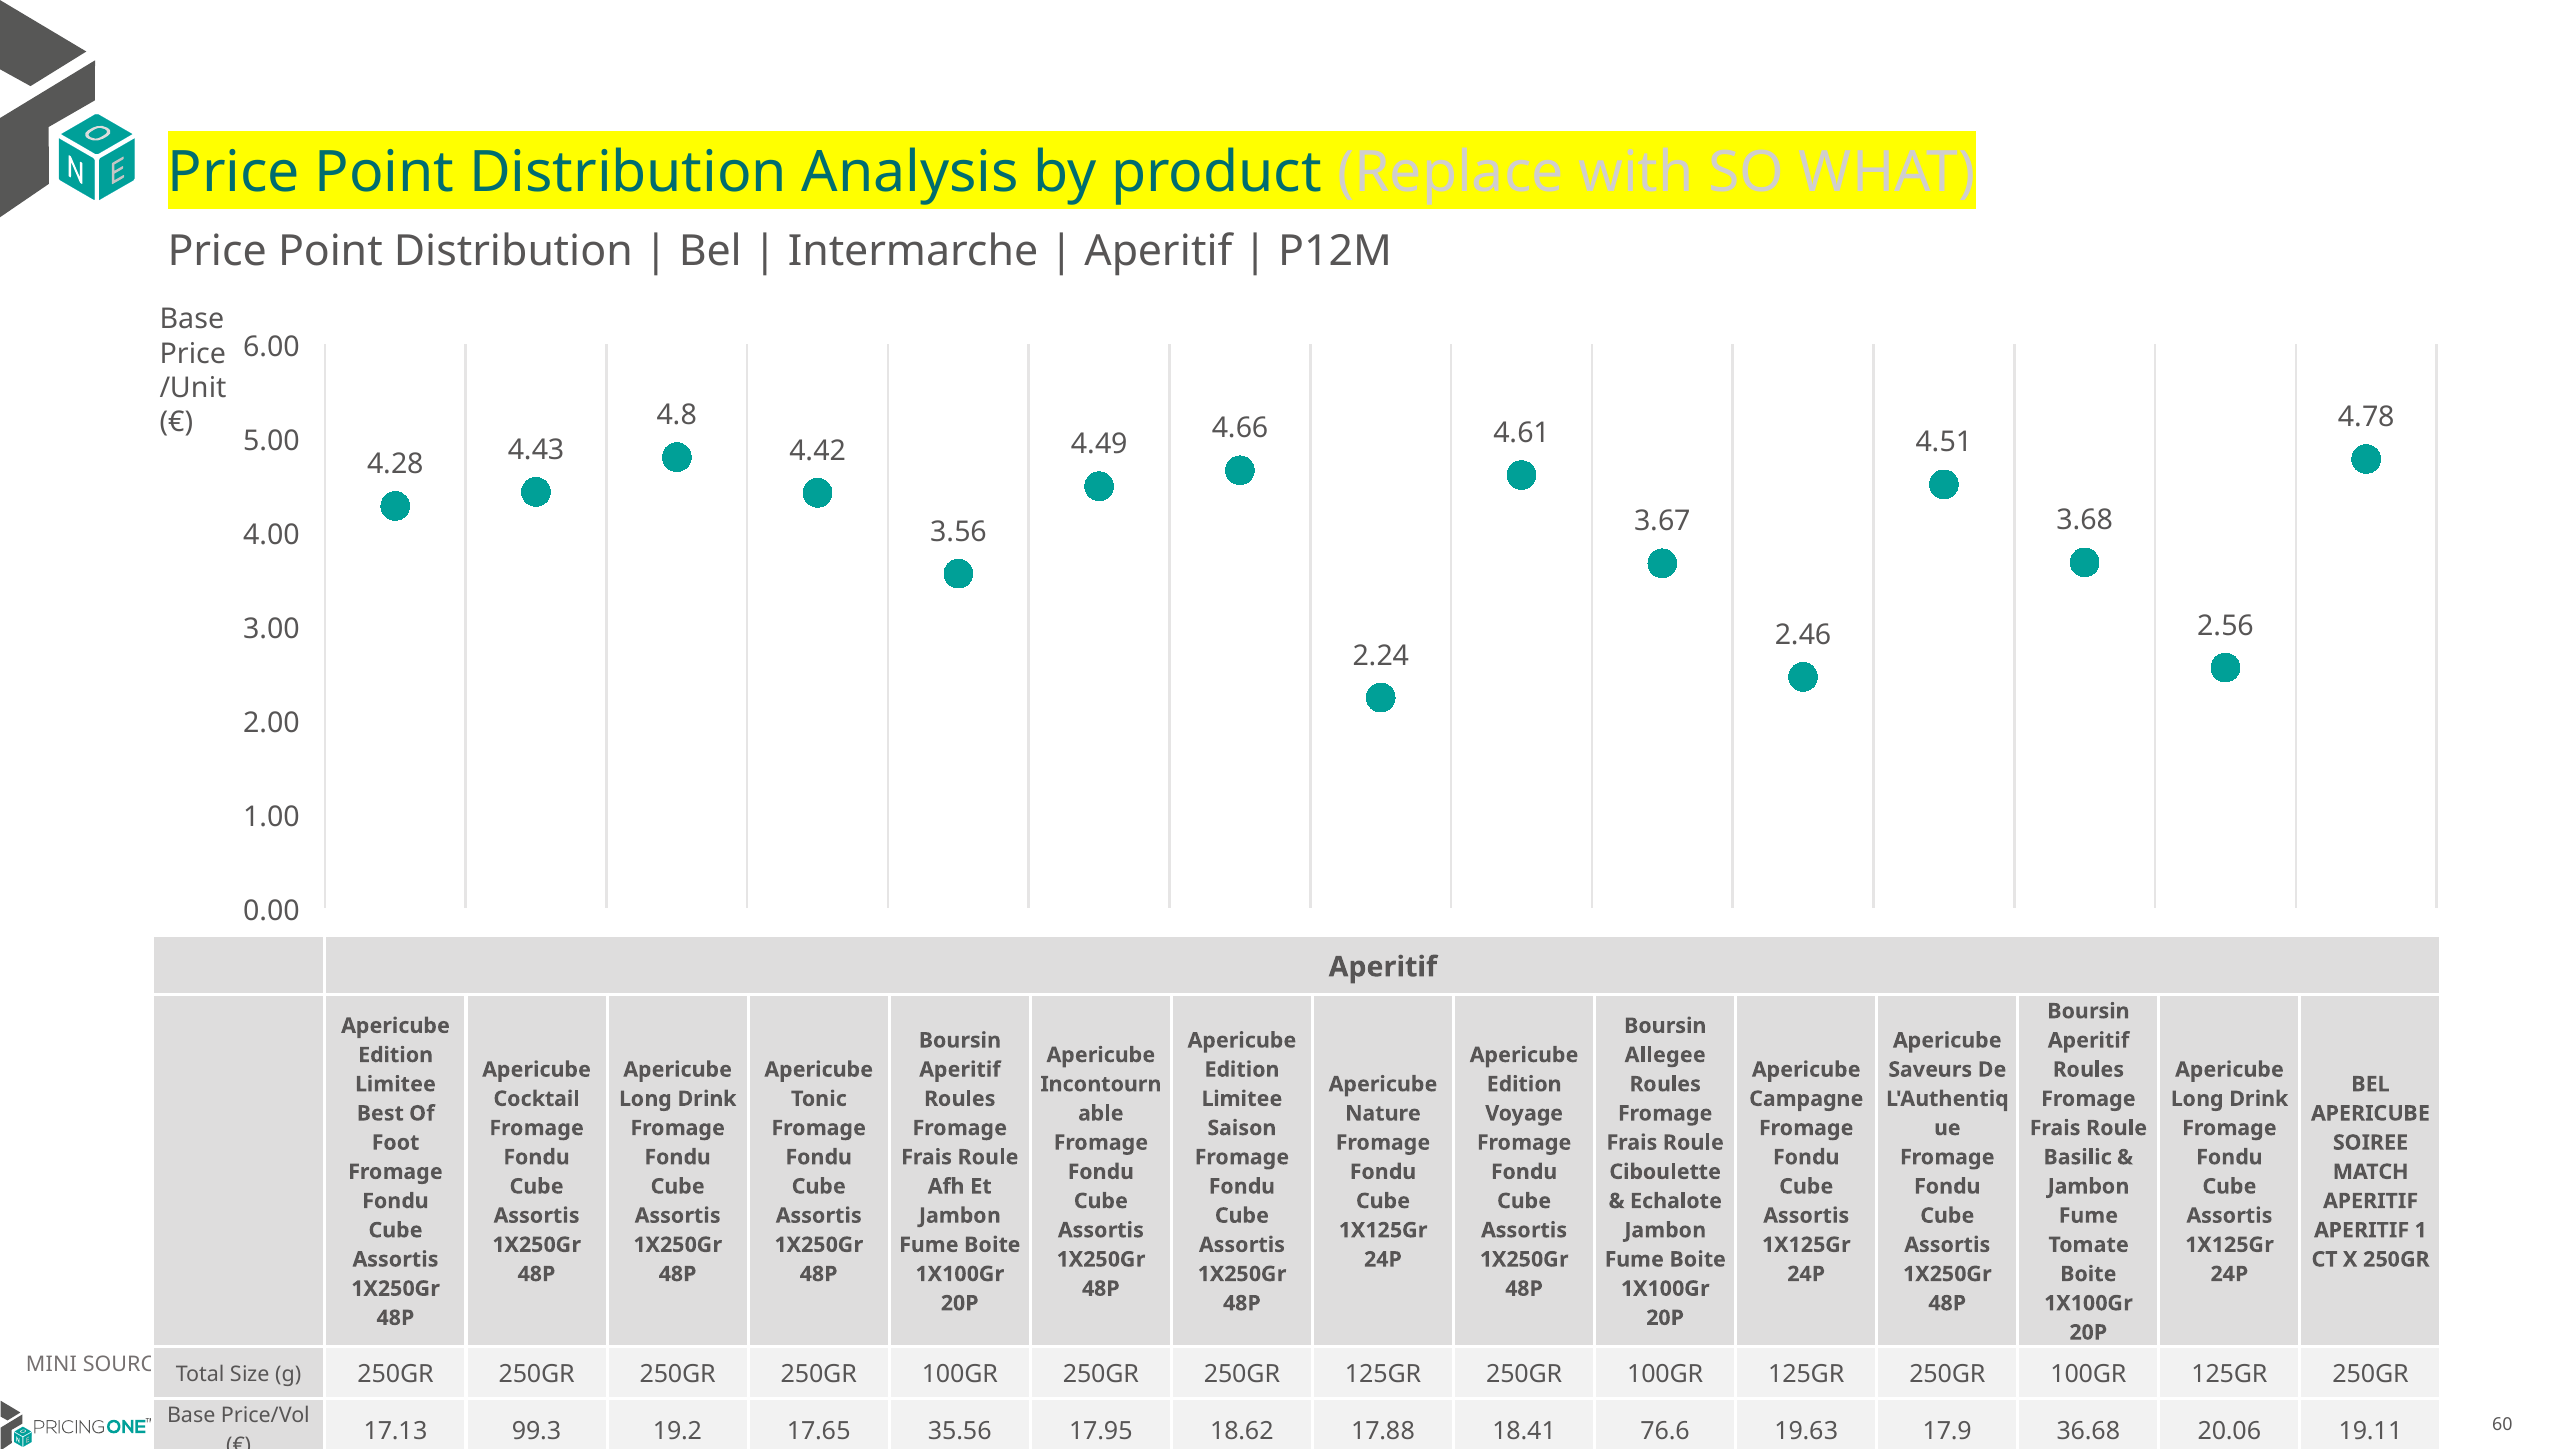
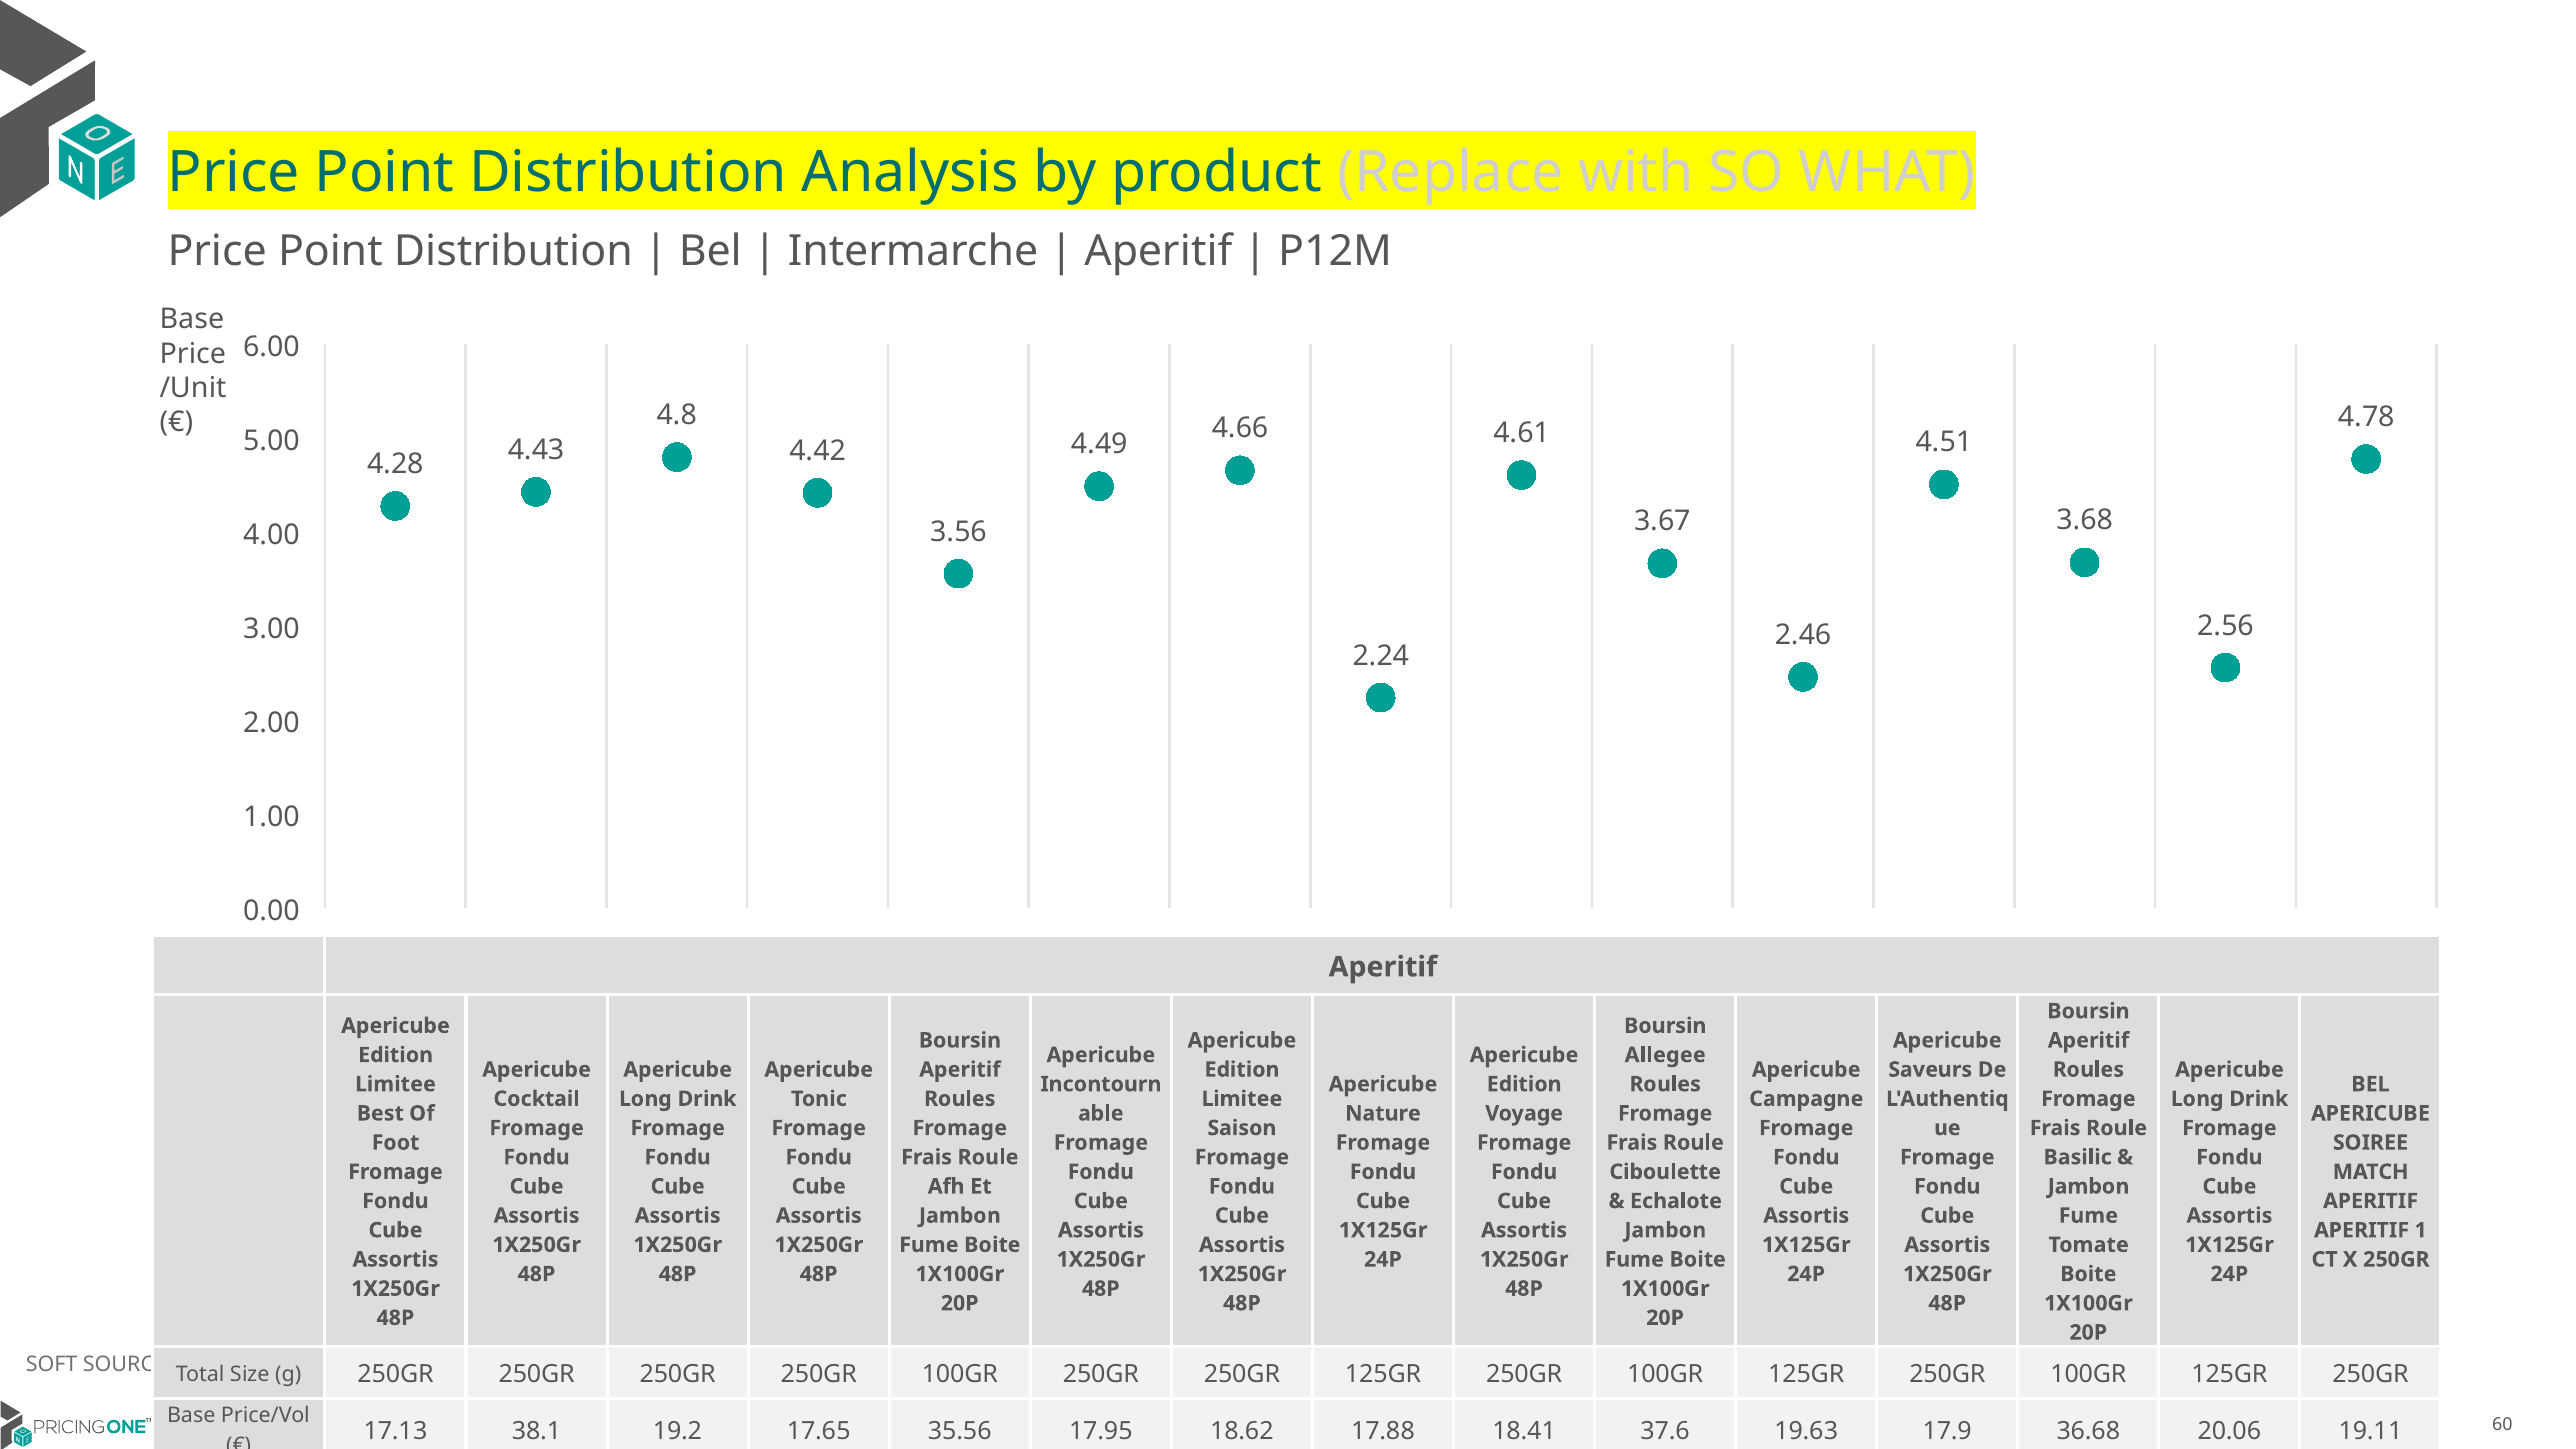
MINI: MINI -> SOFT (52, 1365)
99.3: 99.3 -> 38.1 (536, 1431)
76.6: 76.6 -> 37.6 (1665, 1431)
